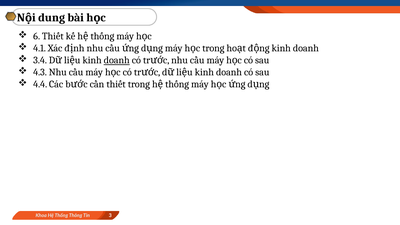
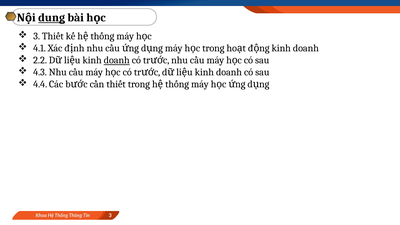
dung underline: none -> present (52, 18)
6: 6 -> 3 (37, 36)
3.4: 3.4 -> 2.2 (40, 60)
